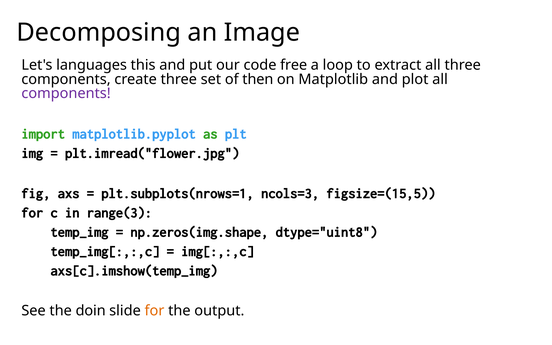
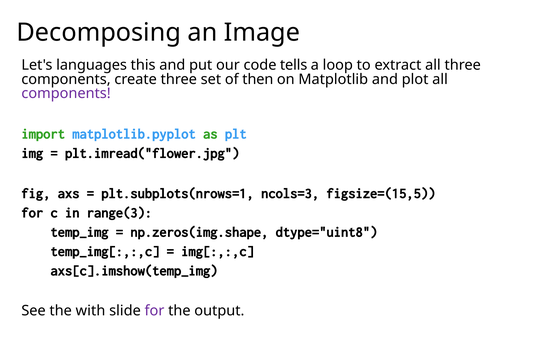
free: free -> tells (294, 65)
doin: doin -> with (91, 311)
for colour: orange -> purple (154, 311)
